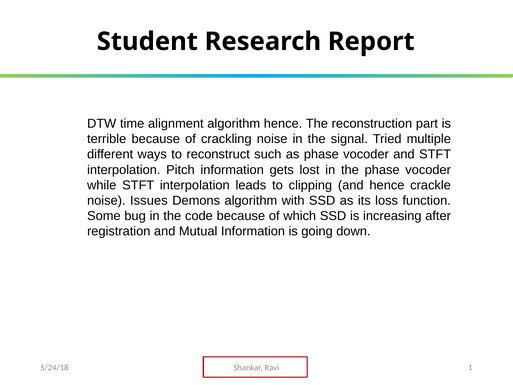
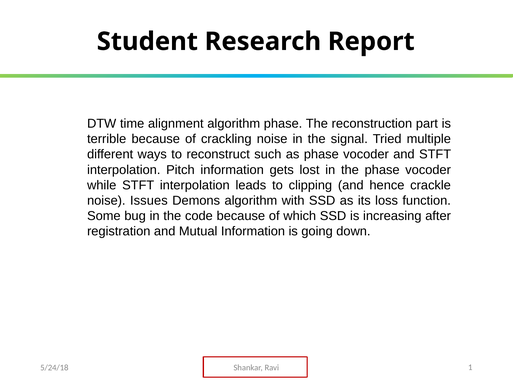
algorithm hence: hence -> phase (283, 123)
